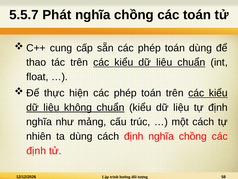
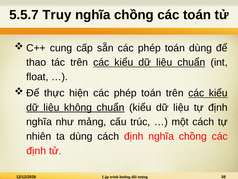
Phát: Phát -> Truy (57, 15)
